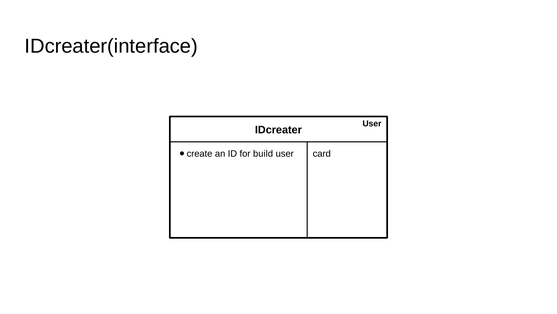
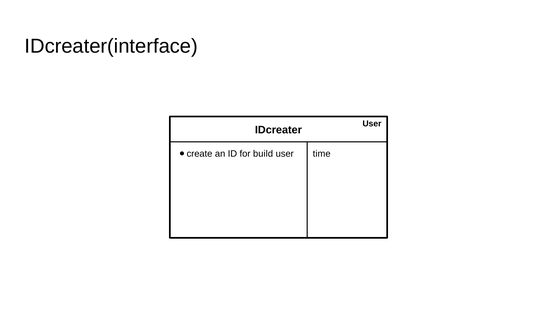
card: card -> time (322, 153)
